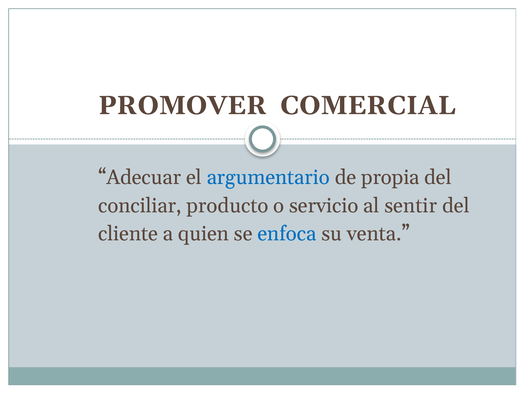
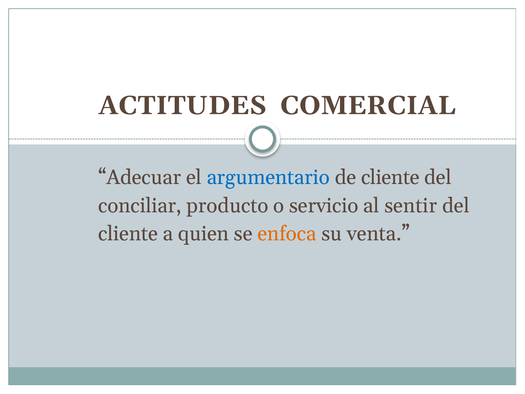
PROMOVER: PROMOVER -> ACTITUDES (182, 105)
de propia: propia -> cliente (390, 177)
enfoca colour: blue -> orange (287, 234)
